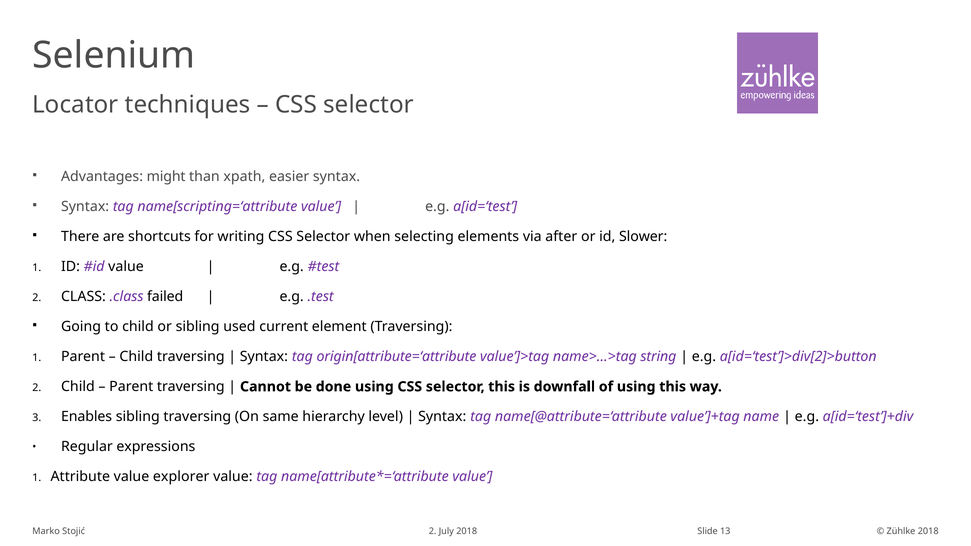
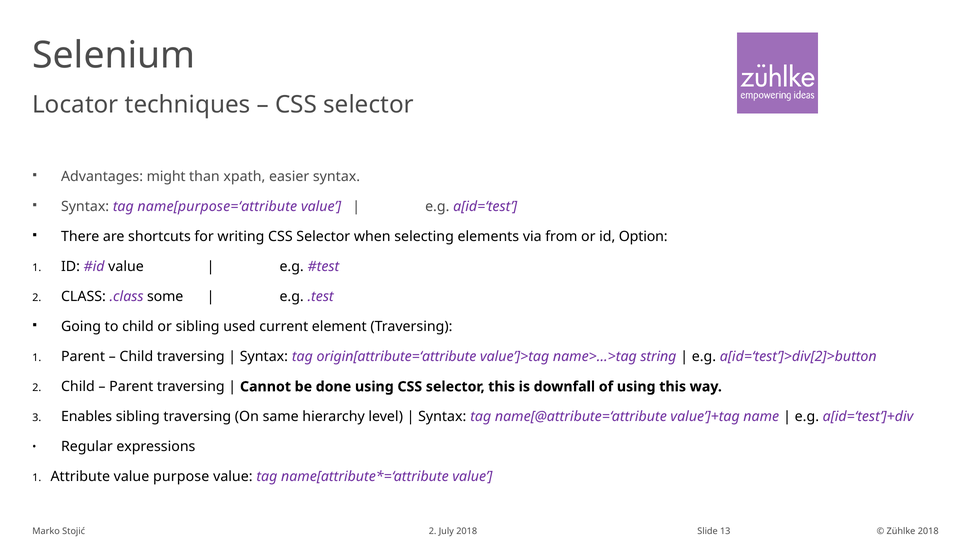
name[scripting=‘attribute: name[scripting=‘attribute -> name[purpose=‘attribute (217, 207)
after: after -> from (561, 237)
Slower: Slower -> Option (643, 237)
failed: failed -> some (165, 297)
explorer: explorer -> purpose (181, 477)
